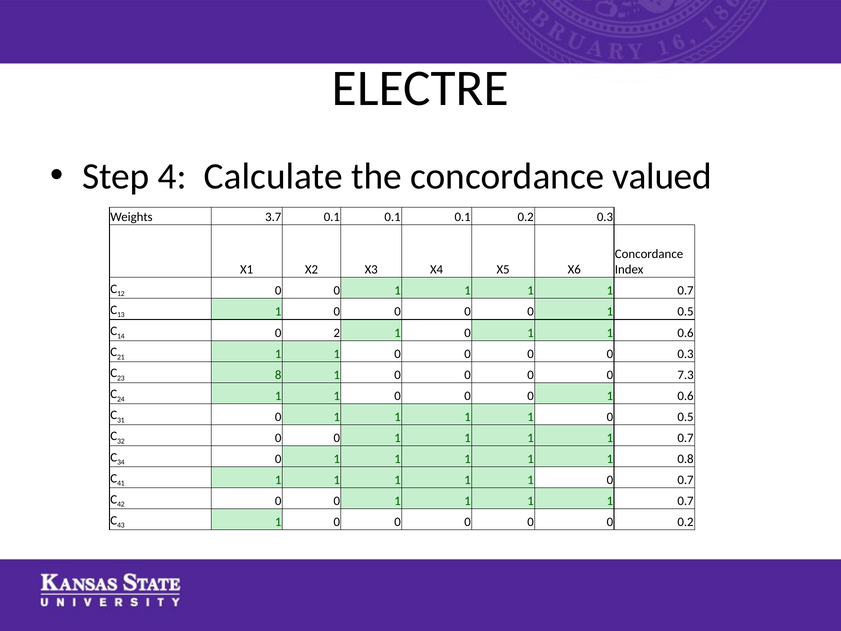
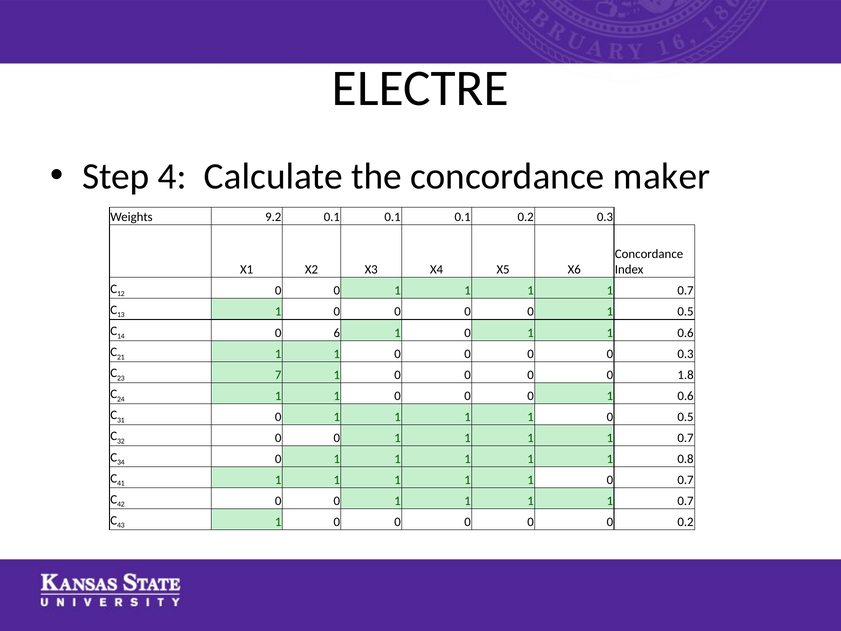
valued: valued -> maker (662, 176)
3.7: 3.7 -> 9.2 (273, 217)
2: 2 -> 6 (337, 333)
8: 8 -> 7 (278, 375)
7.3: 7.3 -> 1.8 (686, 375)
